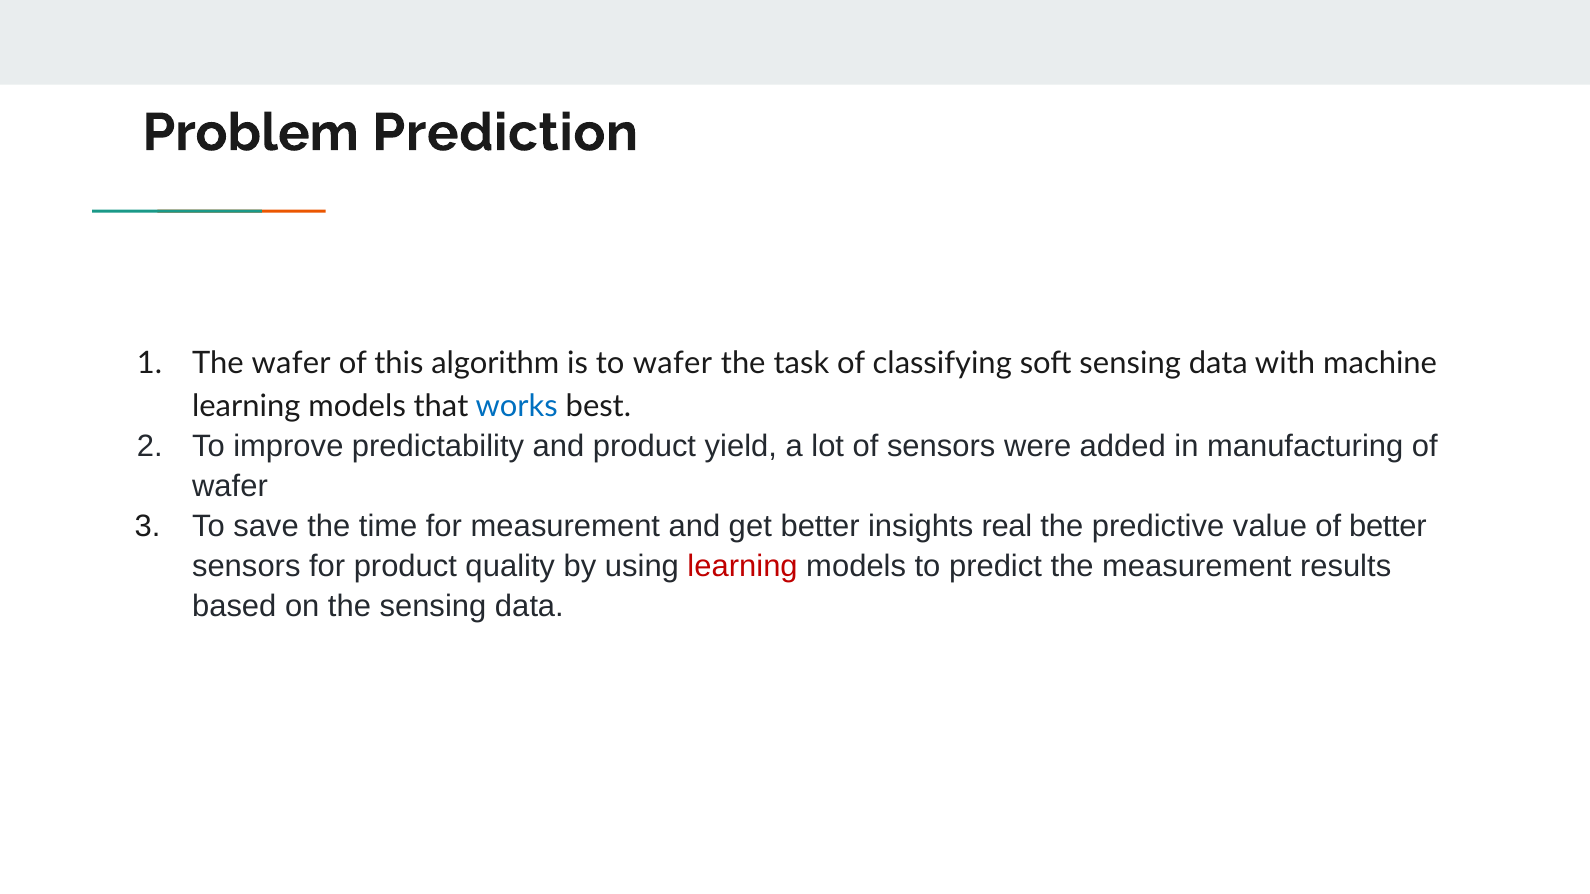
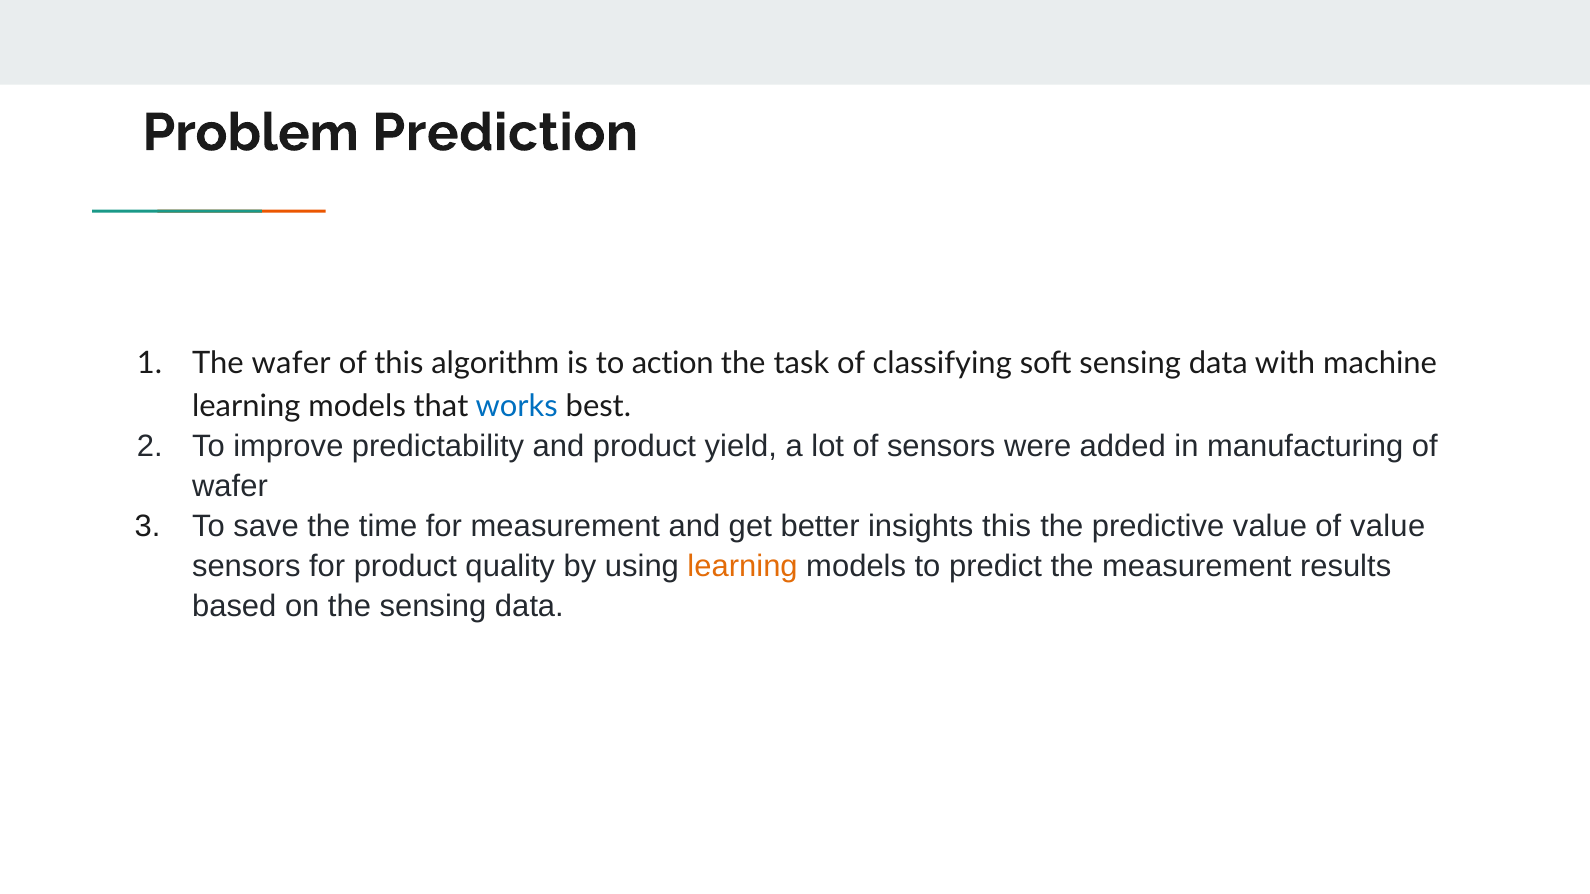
to wafer: wafer -> action (673, 364)
insights real: real -> this (1007, 526)
of better: better -> value (1388, 526)
learning colour: red -> orange (743, 566)
